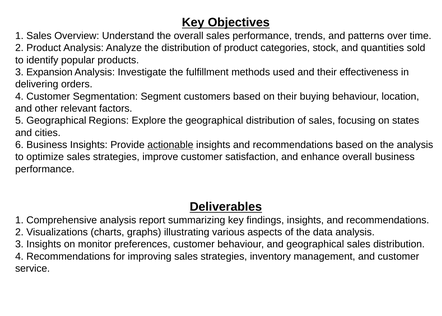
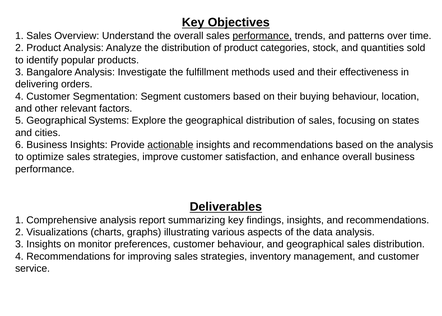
performance underline: none -> present (262, 36)
Expansion: Expansion -> Bangalore (49, 72)
Regions: Regions -> Systems (109, 121)
